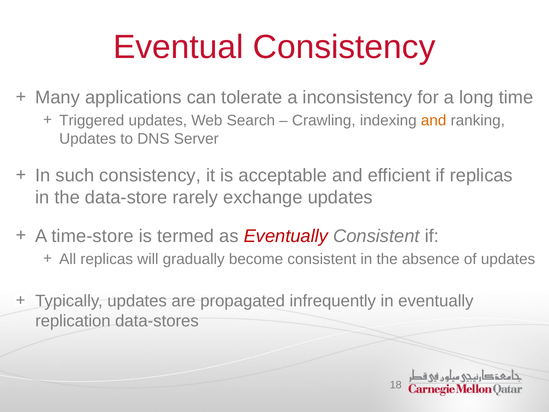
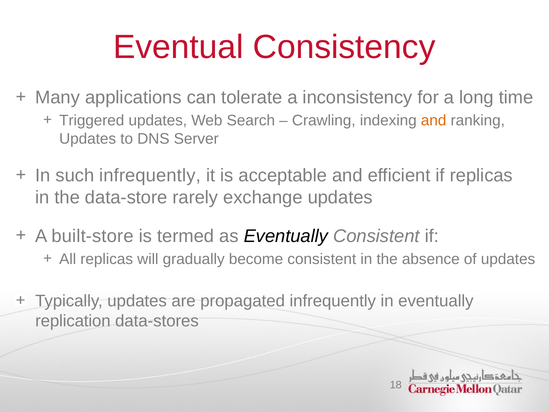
such consistency: consistency -> infrequently (150, 175)
time-store: time-store -> built-store (93, 236)
Eventually colour: red -> black (286, 236)
